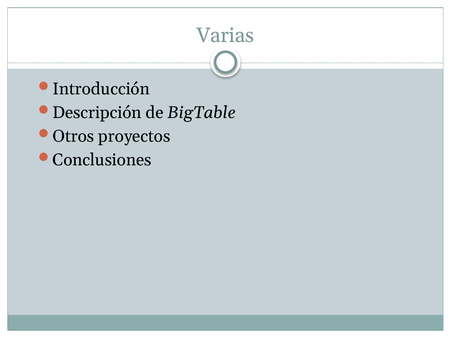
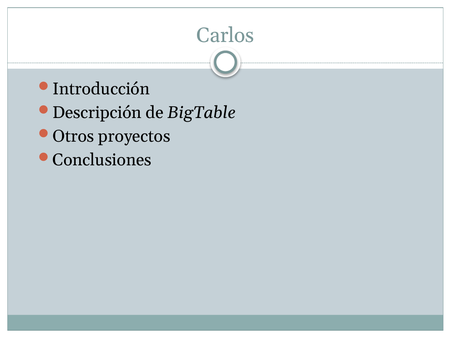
Varias: Varias -> Carlos (225, 36)
